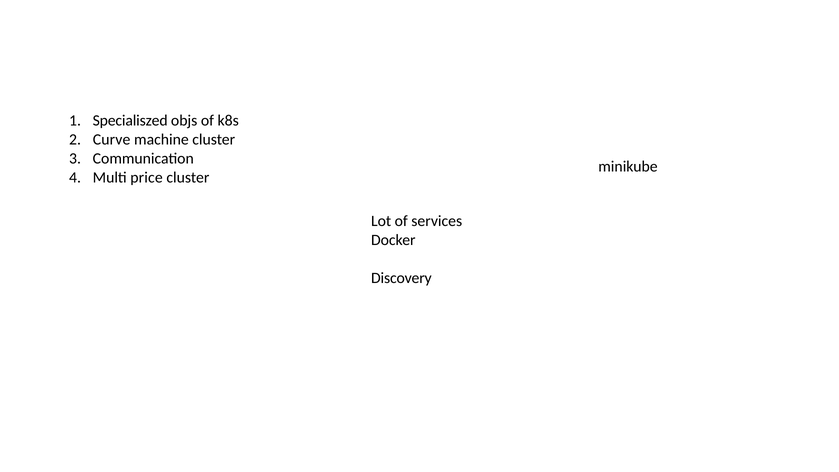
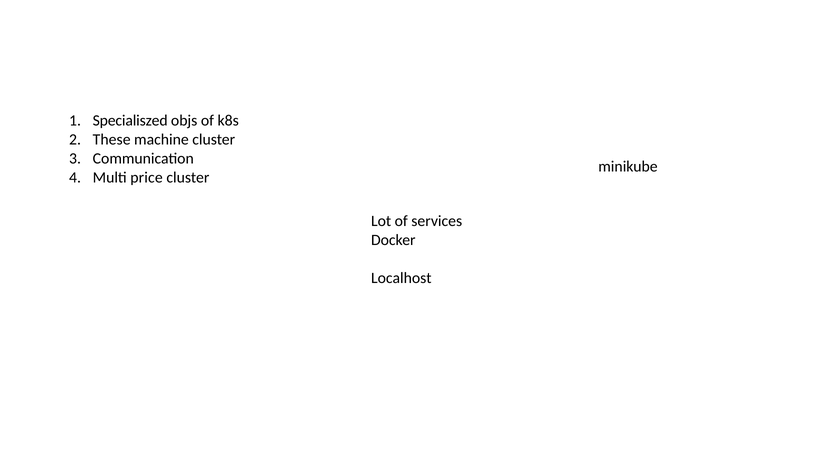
Curve: Curve -> These (112, 140)
Discovery: Discovery -> Localhost (401, 278)
